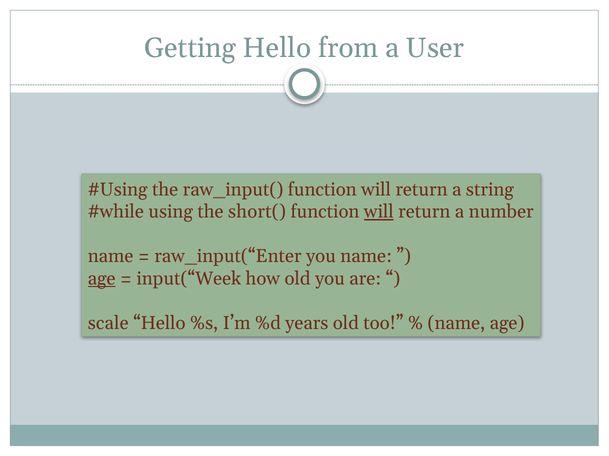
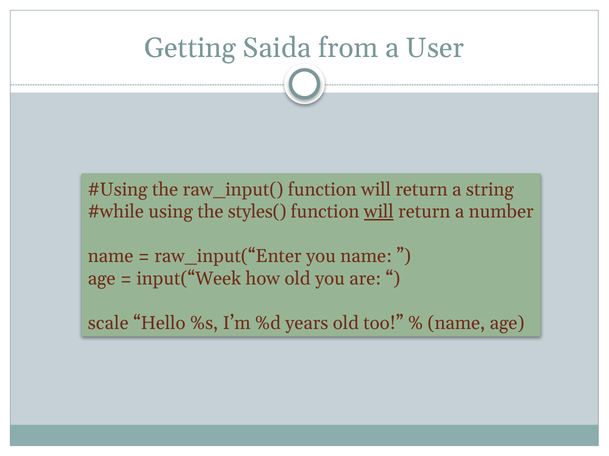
Getting Hello: Hello -> Saida (277, 48)
short(: short( -> styles( (257, 212)
age underline: present -> none (102, 279)
